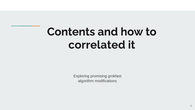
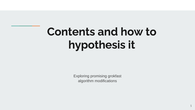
correlated: correlated -> hypothesis (97, 45)
